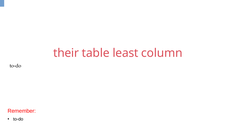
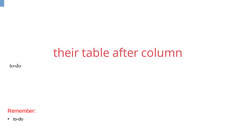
least: least -> after (125, 53)
